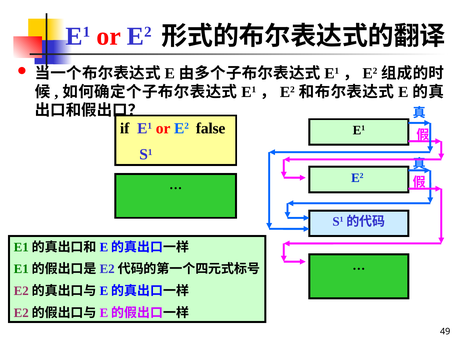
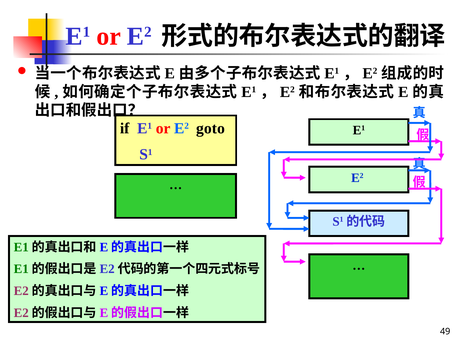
false: false -> goto (210, 129)
